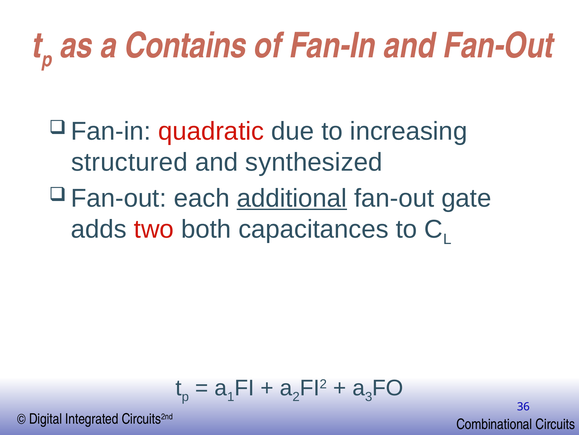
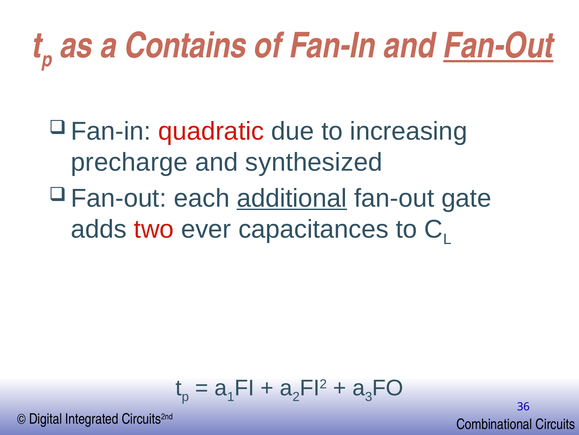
Fan-Out underline: none -> present (498, 46)
structured: structured -> precharge (129, 162)
both: both -> ever (206, 229)
